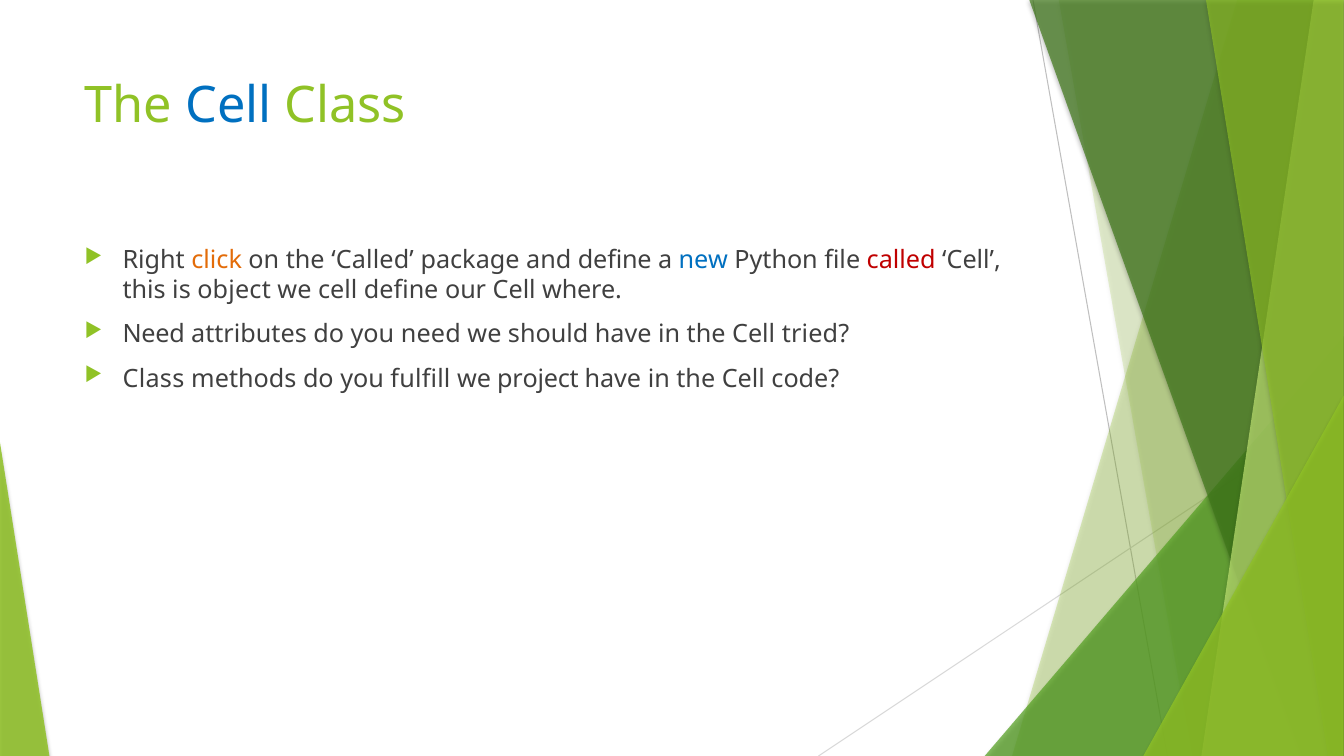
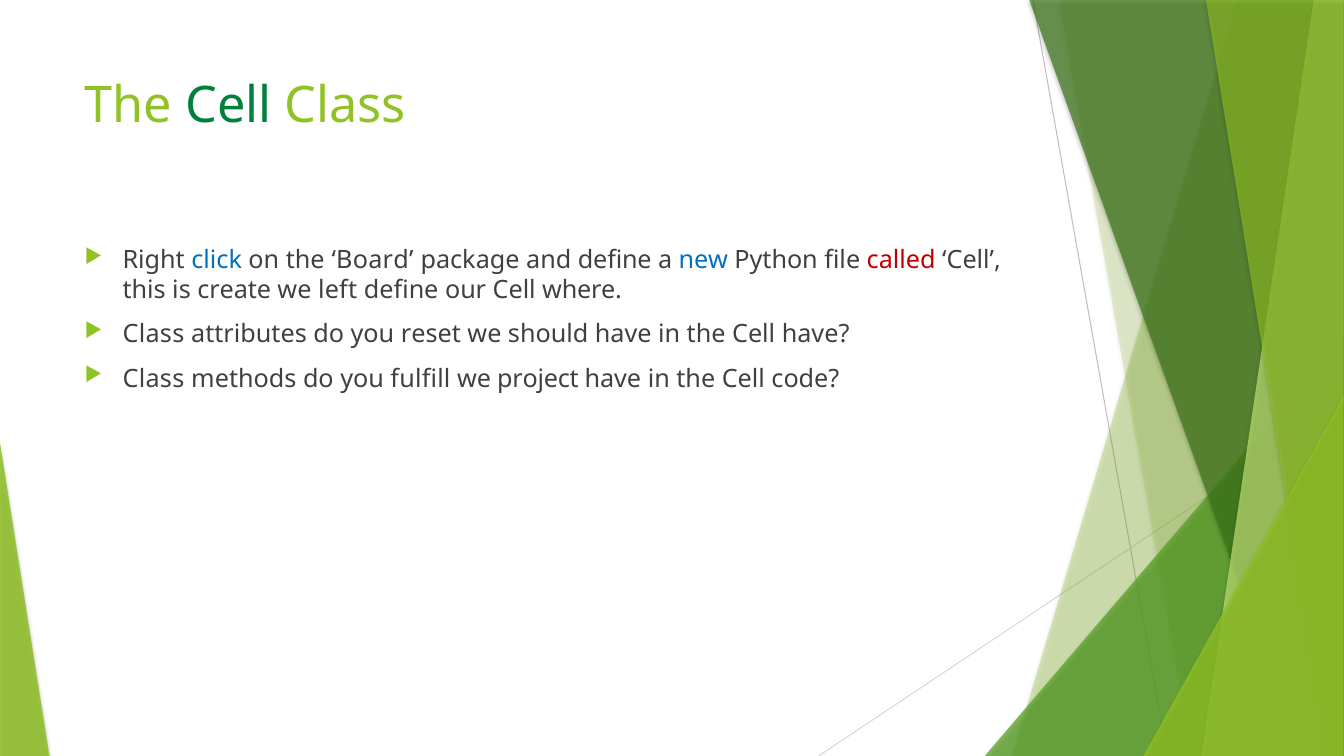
Cell colour: blue -> green (228, 106)
click colour: orange -> blue (217, 260)
the Called: Called -> Board (373, 260)
object: object -> create (234, 290)
we cell: cell -> left (338, 290)
Need: Need -> Class (154, 335)
you need: need -> reset (431, 335)
Cell tried: tried -> have (816, 335)
